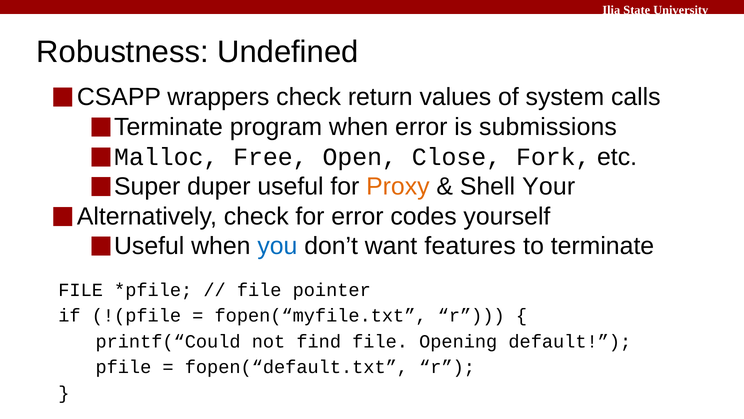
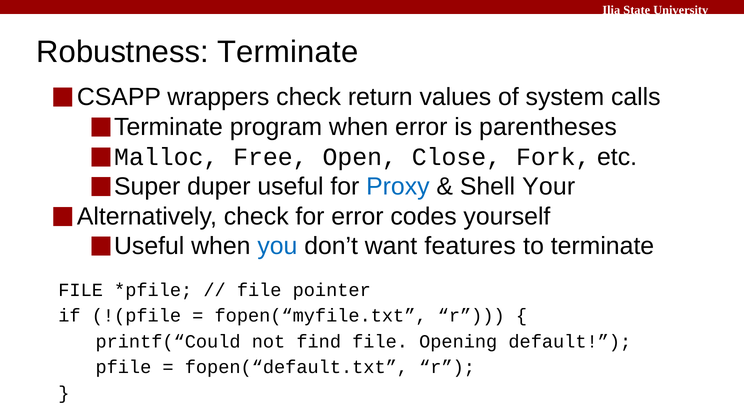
Robustness Undefined: Undefined -> Terminate (288, 52)
submissions: submissions -> parentheses (548, 127)
Proxy colour: orange -> blue (398, 186)
